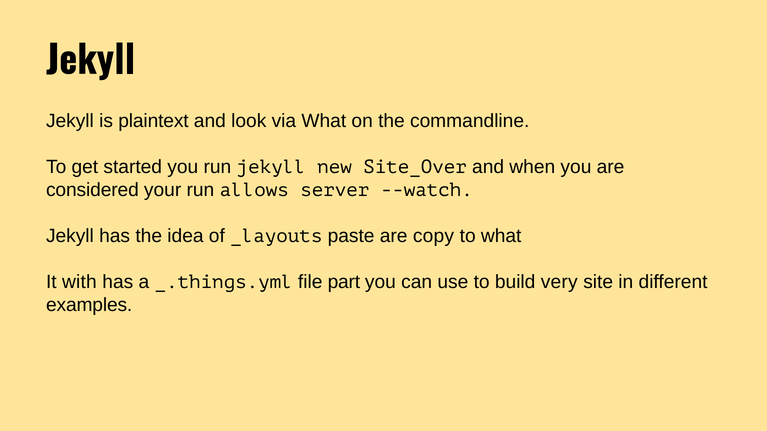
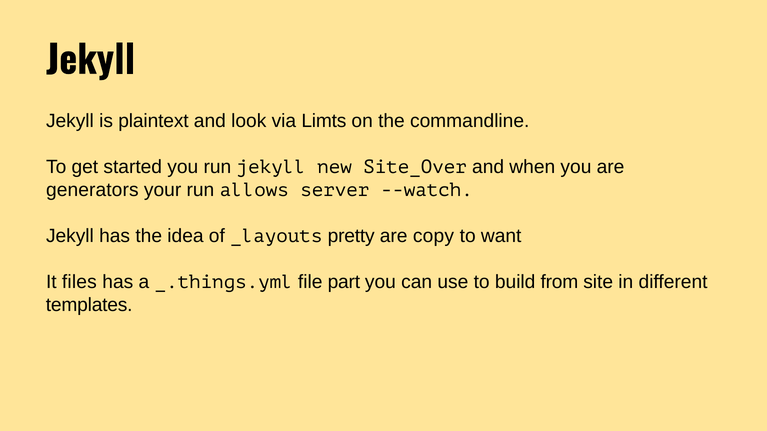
via What: What -> Limts (324, 121)
considered: considered -> generators (92, 190)
paste: paste -> pretty (351, 236)
to what: what -> want (501, 236)
with: with -> files (79, 282)
very: very -> from (559, 282)
examples: examples -> templates (89, 305)
